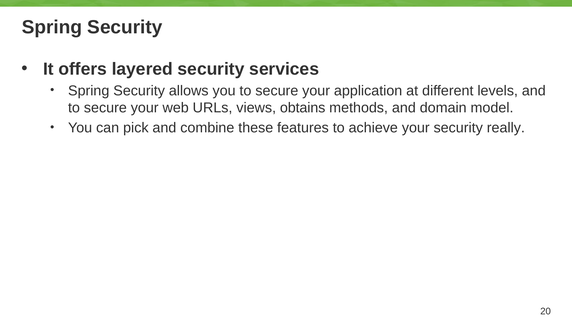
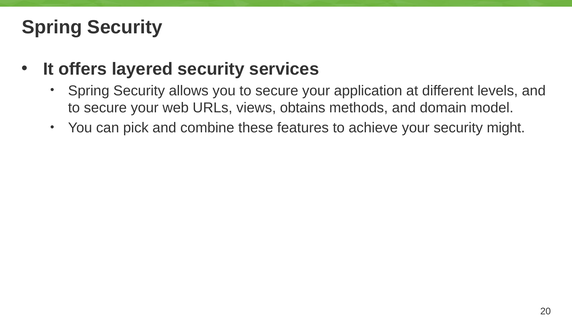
really: really -> might (506, 128)
